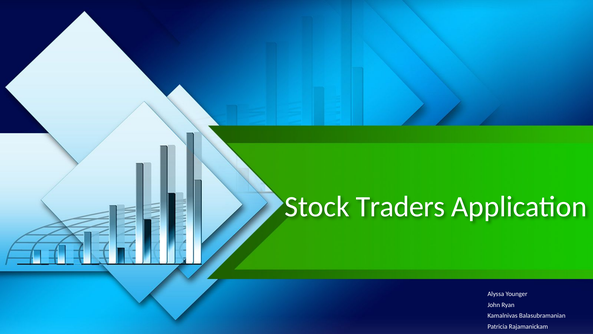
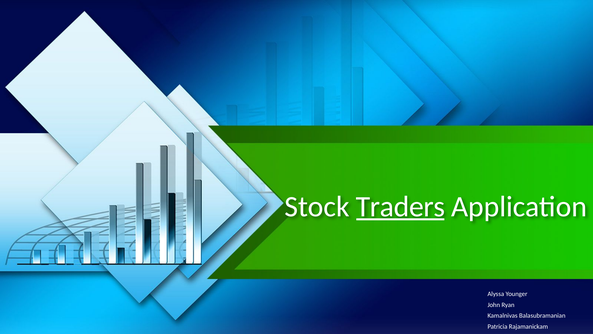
Traders underline: none -> present (400, 206)
